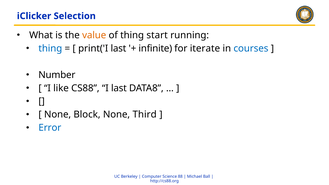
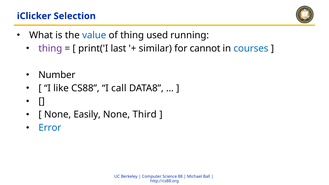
value colour: orange -> blue (94, 35)
start: start -> used (157, 35)
thing colour: blue -> purple (50, 48)
infinite: infinite -> similar (155, 48)
iterate: iterate -> cannot (205, 48)
I last: last -> call (119, 88)
Block: Block -> Easily (87, 115)
